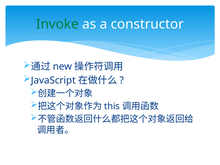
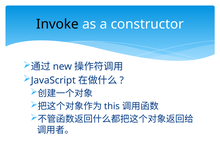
Invoke colour: green -> black (57, 24)
